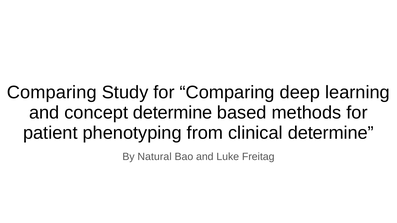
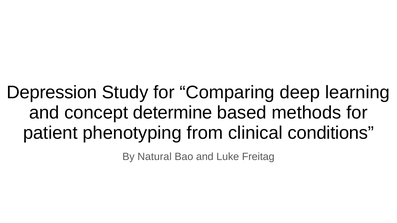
Comparing: Comparing -> Depression (52, 92)
clinical determine: determine -> conditions (331, 133)
